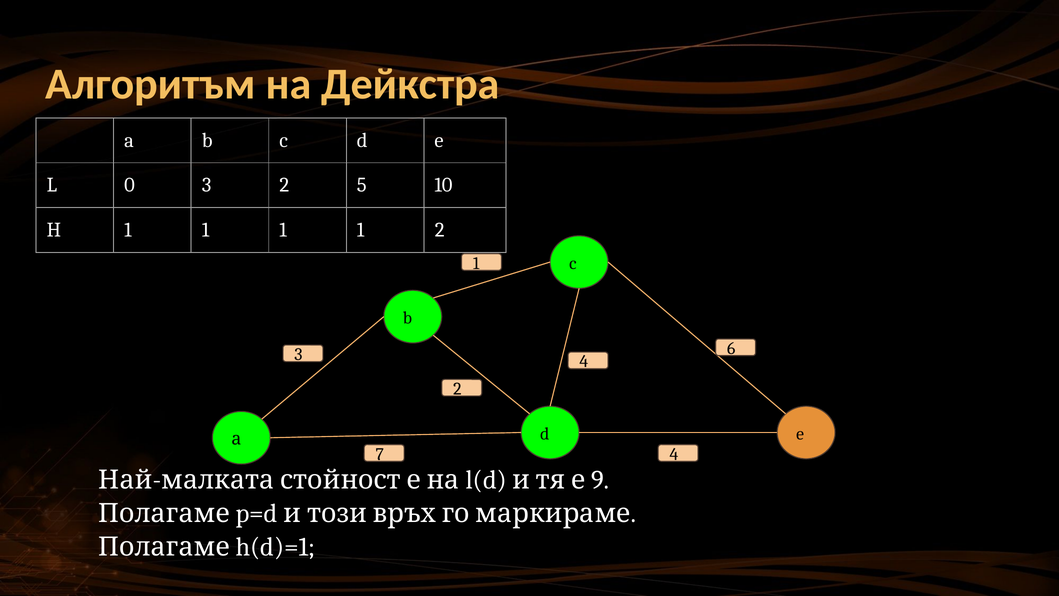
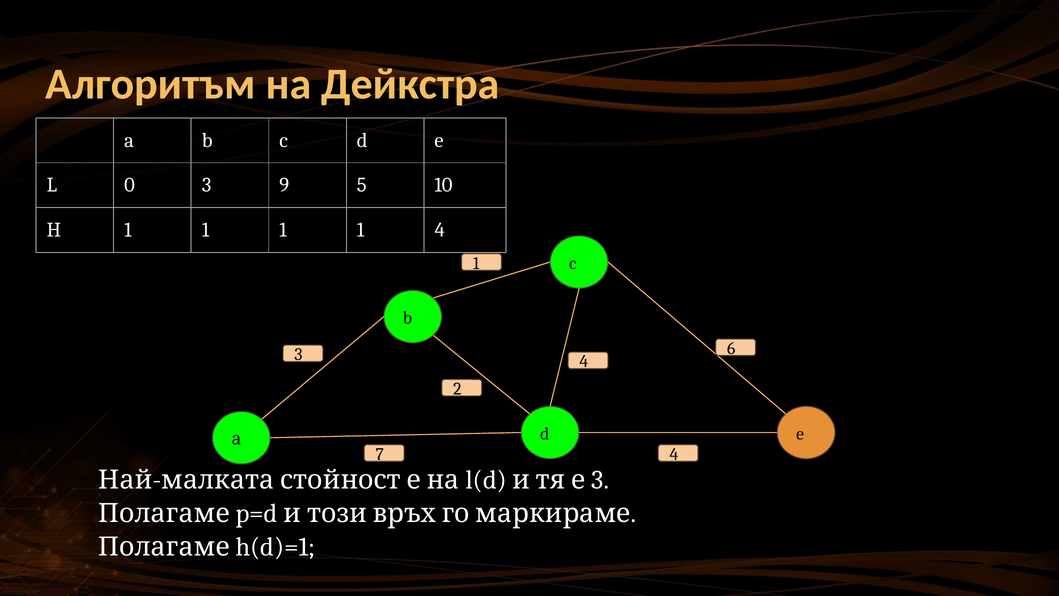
3 2: 2 -> 9 (284, 185)
1 1 2: 2 -> 4 (440, 230)
l(d 9: 9 -> 3 (600, 480)
